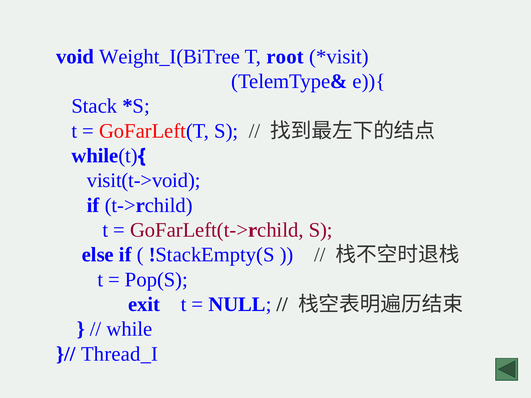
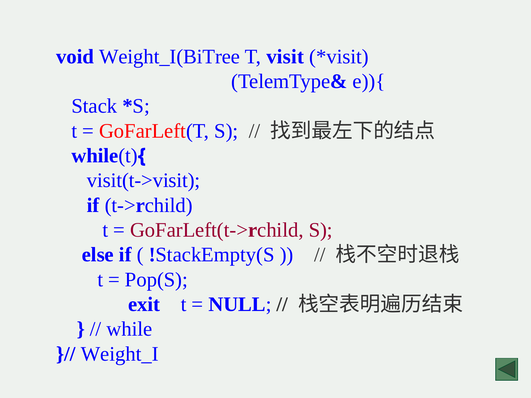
root: root -> visit (285, 57)
visit(t->void: visit(t->void -> visit(t->visit (144, 181)
Thread_I: Thread_I -> Weight_I (120, 354)
